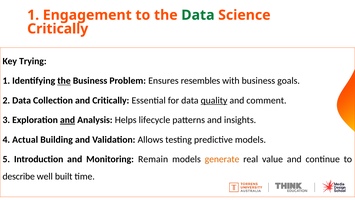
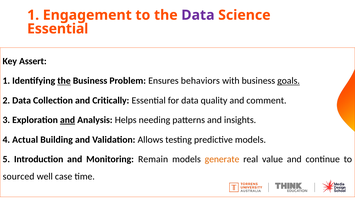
Data colour: green -> purple (198, 15)
Critically: Critically -> Essential (58, 29)
Trying: Trying -> Assert (33, 61)
resembles: resembles -> behaviors (200, 81)
goals underline: none -> present (289, 81)
quality underline: present -> none (214, 100)
lifecycle: lifecycle -> needing (154, 120)
describe: describe -> sourced (19, 176)
built: built -> case (64, 176)
